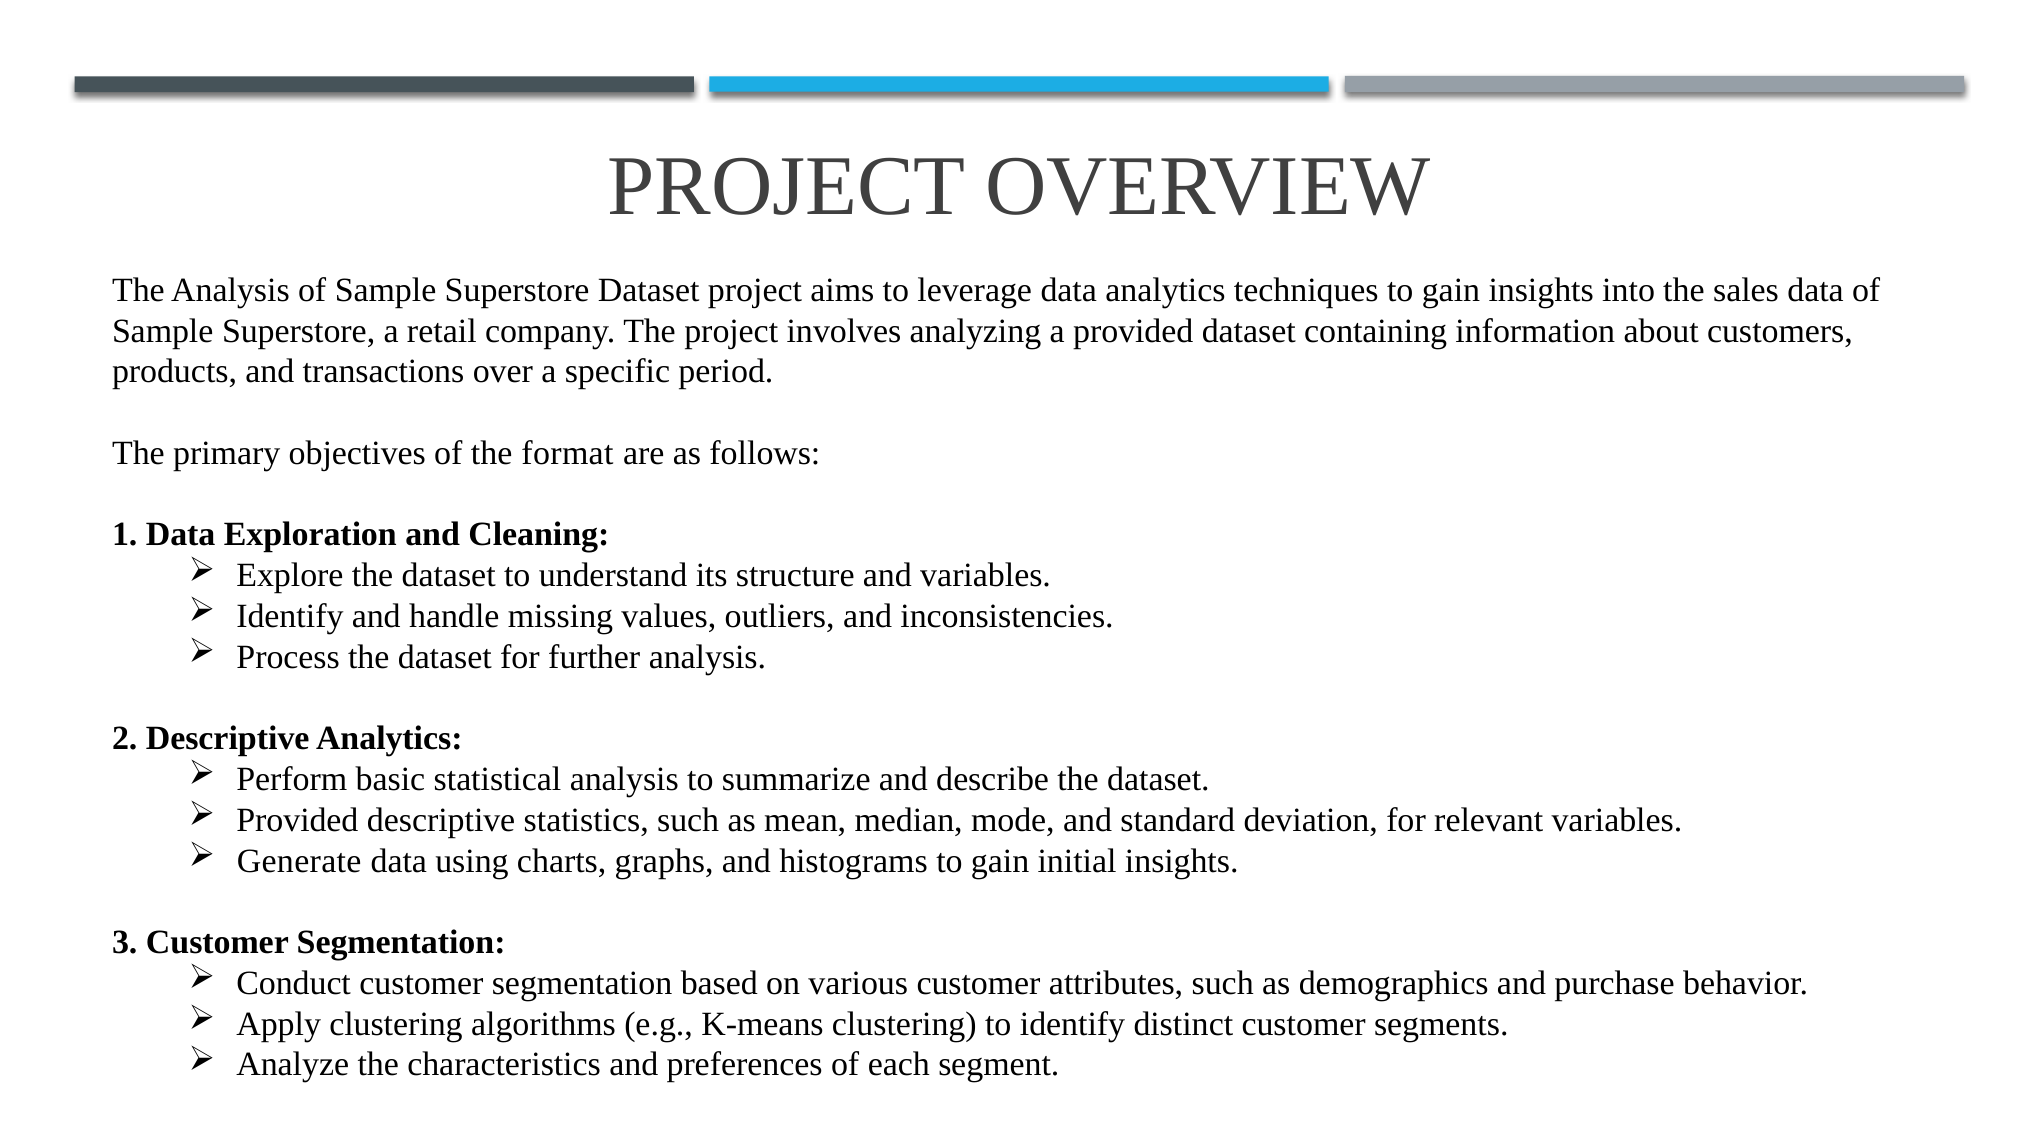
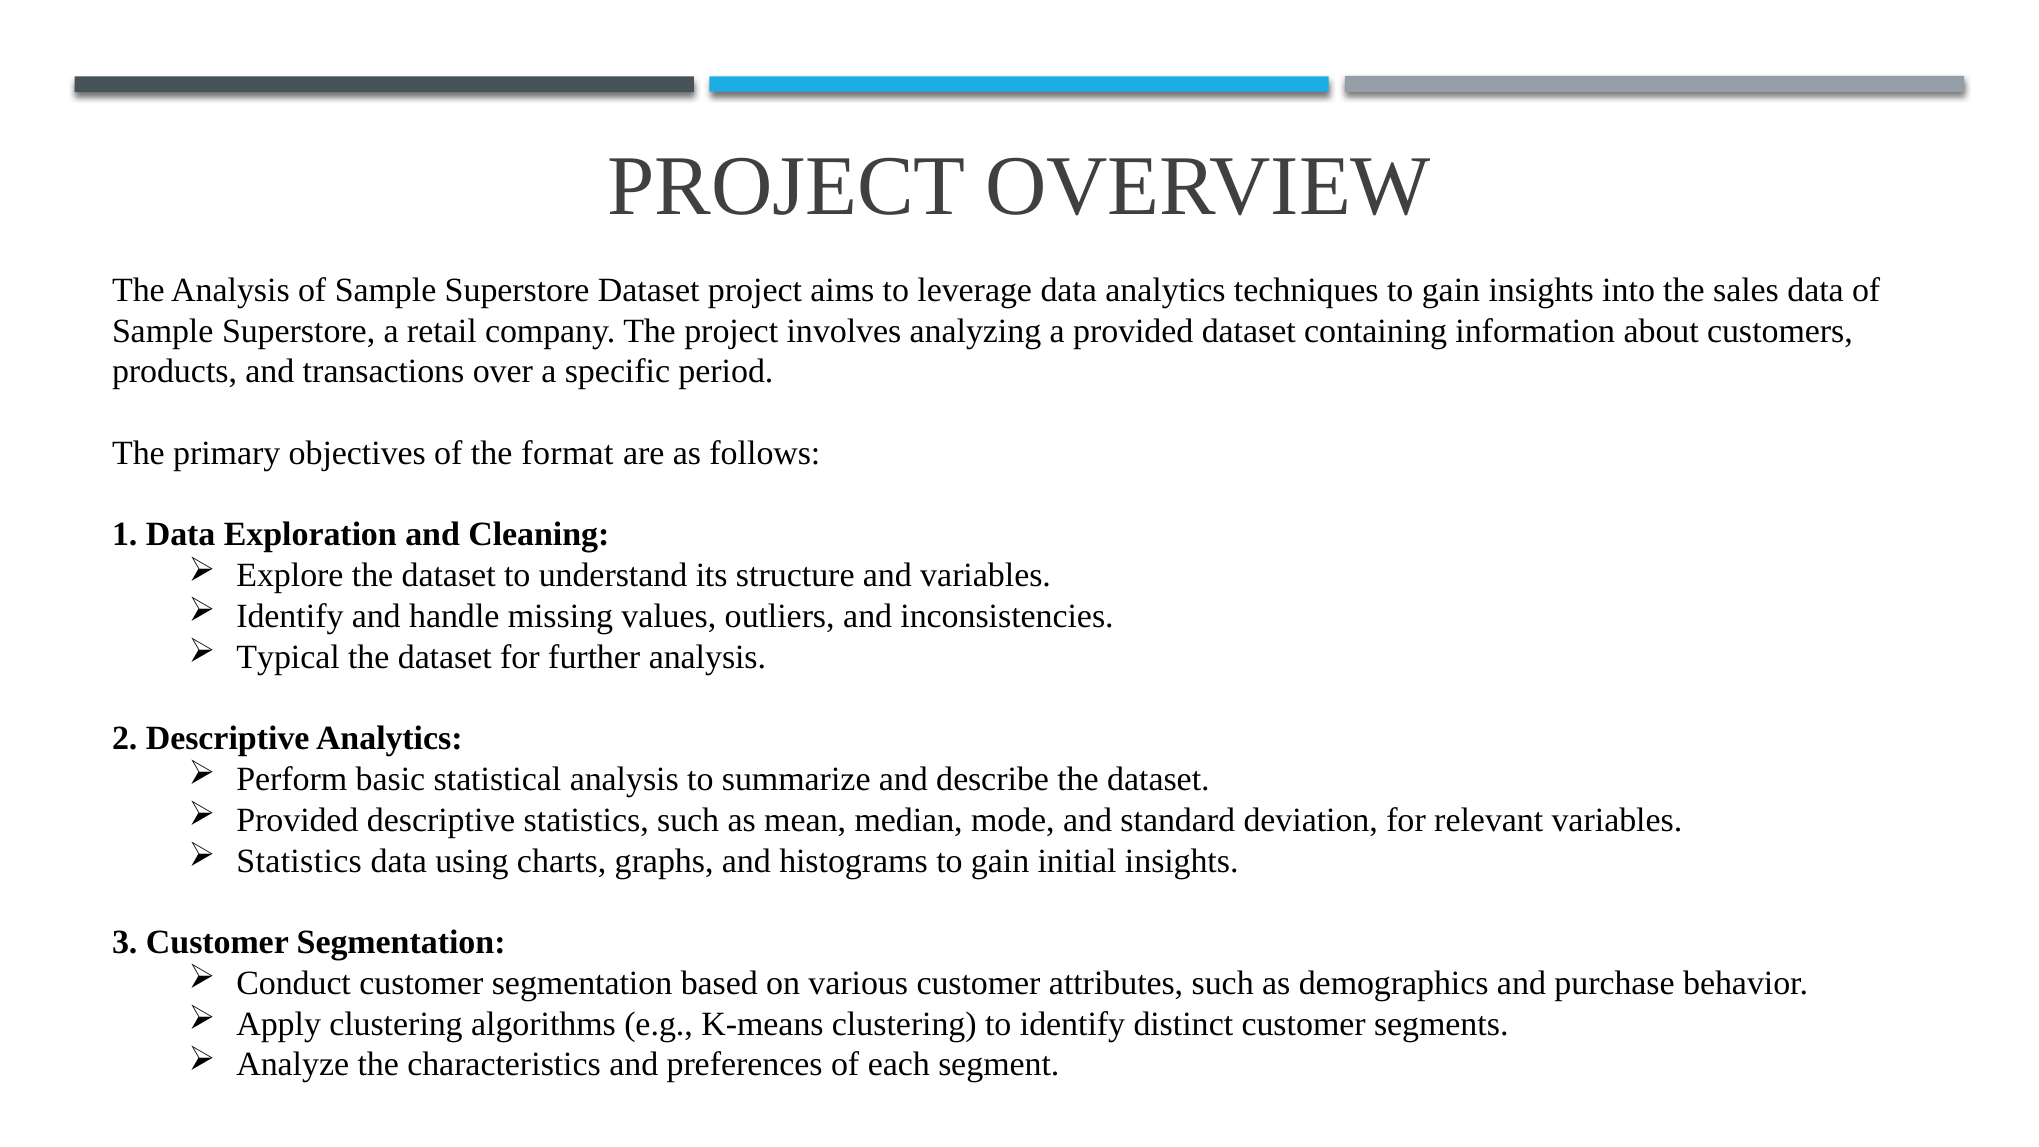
Process: Process -> Typical (288, 657)
Generate: Generate -> Statistics (299, 861)
